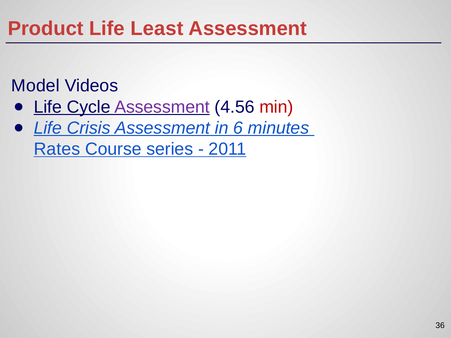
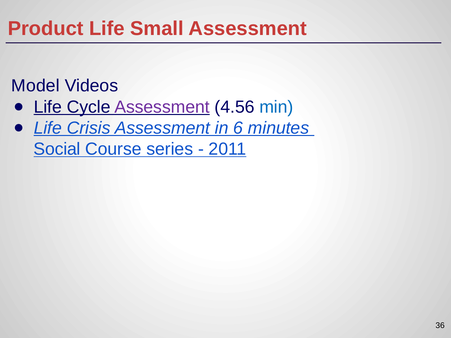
Least: Least -> Small (157, 28)
min colour: red -> blue (276, 107)
Rates: Rates -> Social (57, 149)
